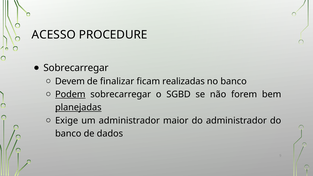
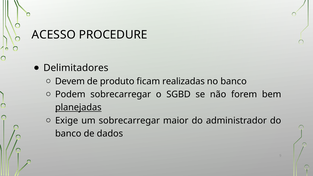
Sobrecarregar: Sobrecarregar -> Delimitadores (76, 68)
finalizar: finalizar -> produto (117, 81)
Podem underline: present -> none (70, 94)
um administrador: administrador -> sobrecarregar (129, 121)
